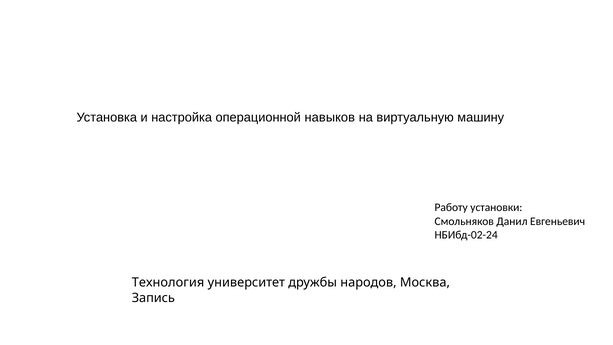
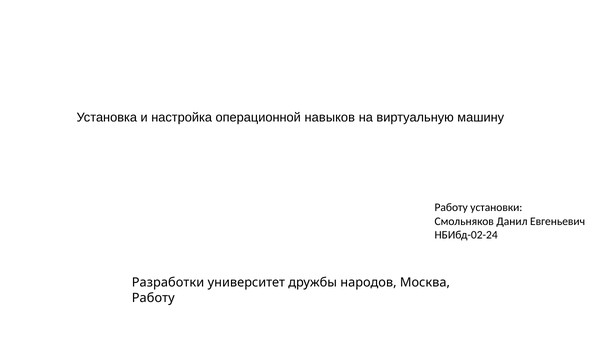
Технология: Технология -> Разработки (168, 283)
Запись: Запись -> Работу (153, 298)
